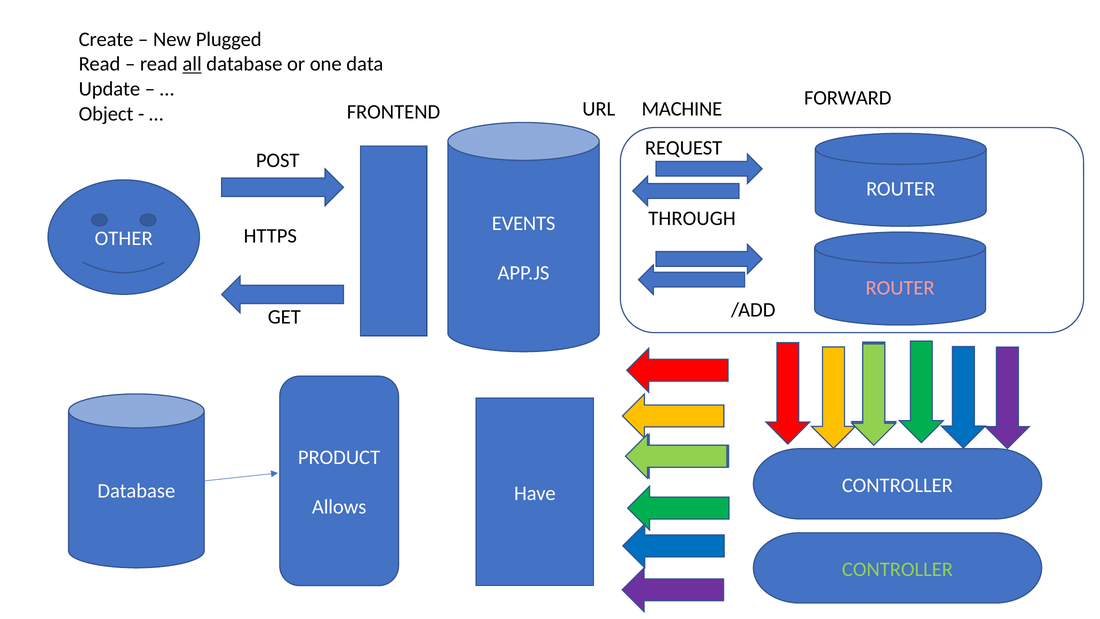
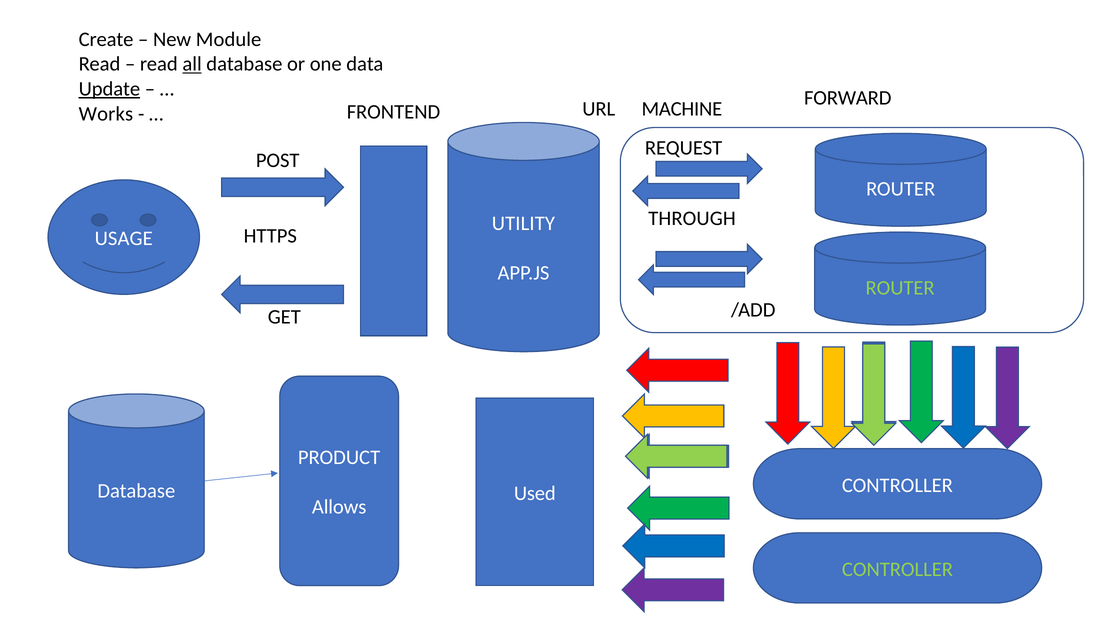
Plugged: Plugged -> Module (229, 39)
Update underline: none -> present (109, 89)
Object: Object -> Works (106, 114)
EVENTS: EVENTS -> UTILITY (523, 223)
OTHER: OTHER -> USAGE (124, 238)
ROUTER colour: pink -> light green (900, 288)
Have: Have -> Used (535, 493)
